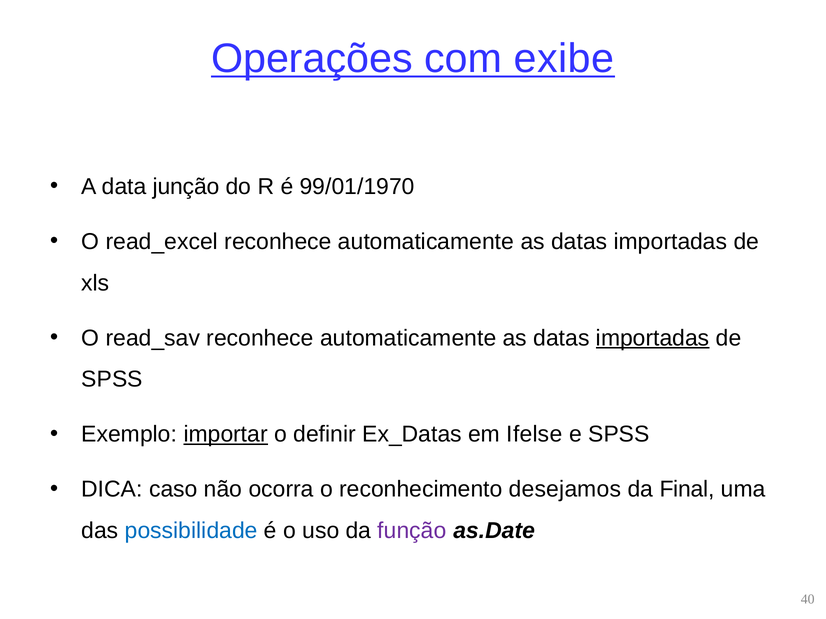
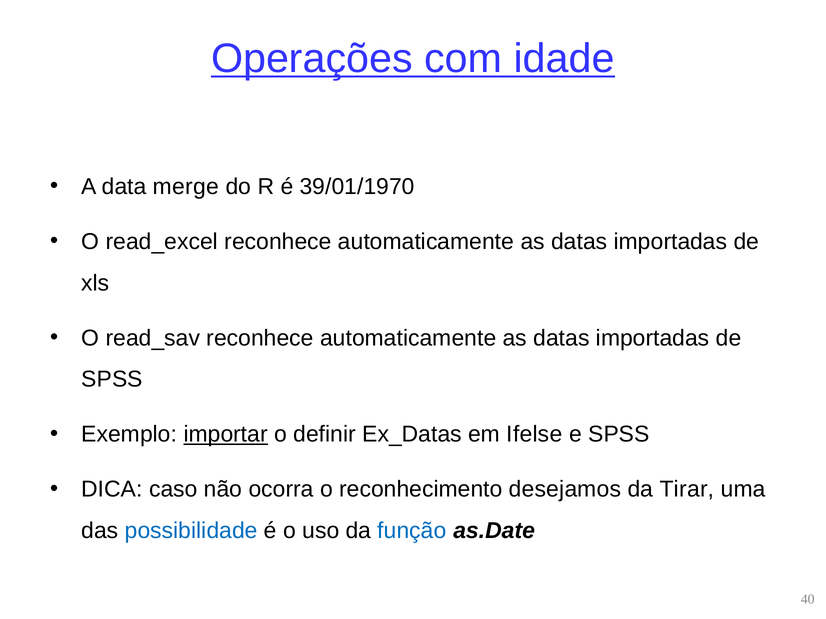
exibe: exibe -> idade (564, 58)
junção: junção -> merge (186, 187)
99/01/1970: 99/01/1970 -> 39/01/1970 (357, 187)
importadas underline: present -> none (653, 338)
Final: Final -> Tirar (687, 490)
função colour: purple -> blue (412, 531)
